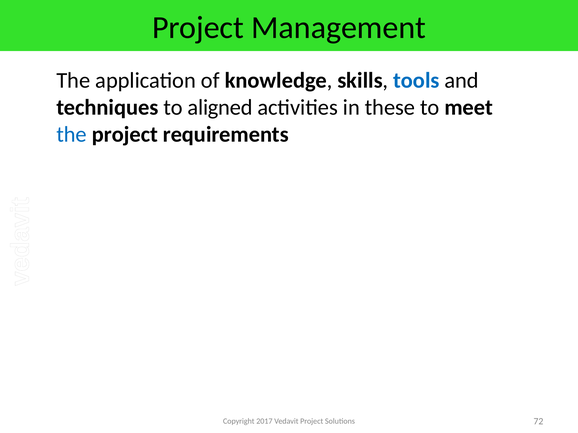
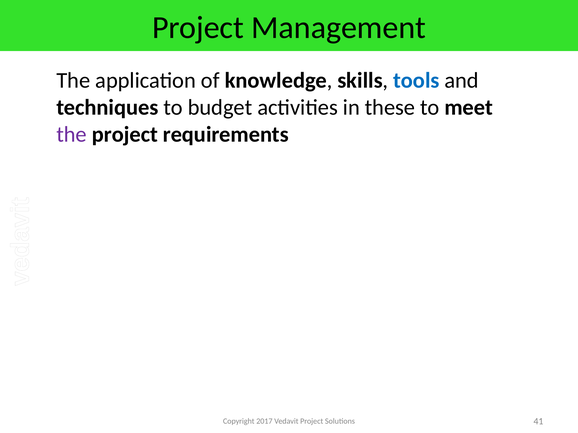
aligned: aligned -> budget (220, 108)
the colour: blue -> purple (72, 135)
72: 72 -> 41 (538, 422)
